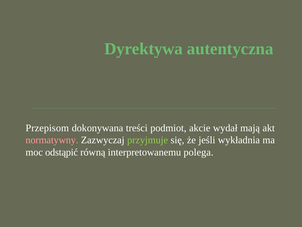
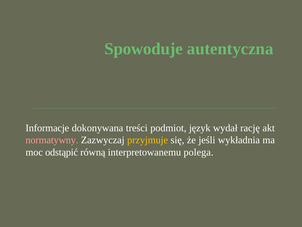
Dyrektywa: Dyrektywa -> Spowoduje (144, 49)
Przepisom: Przepisom -> Informacje (47, 128)
akcie: akcie -> język (200, 128)
mają: mają -> rację (250, 128)
przyjmuje colour: light green -> yellow (148, 140)
